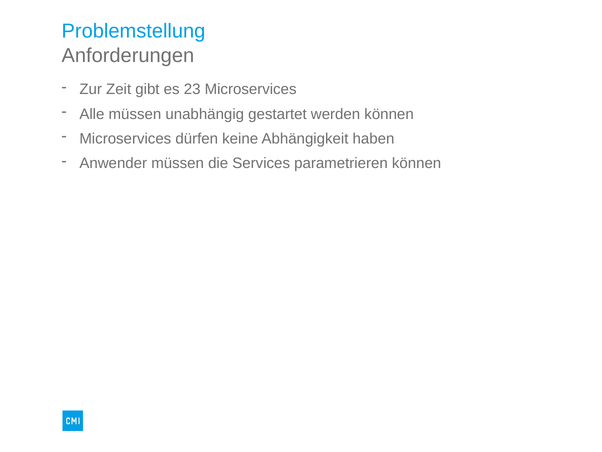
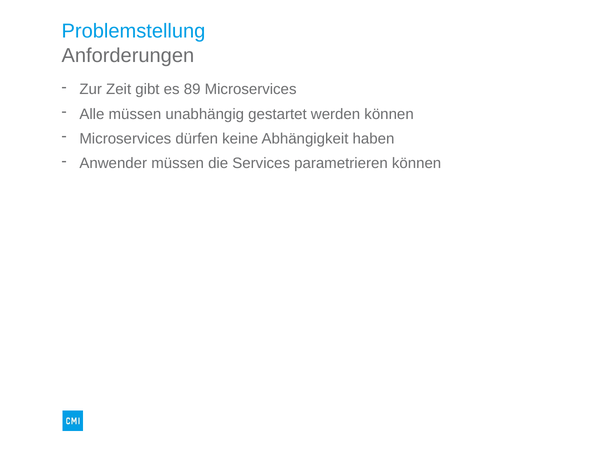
23: 23 -> 89 (192, 89)
